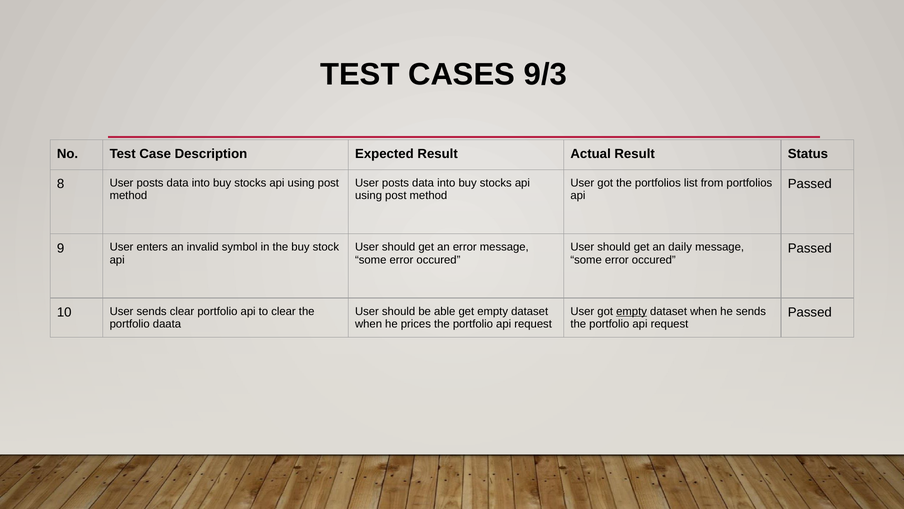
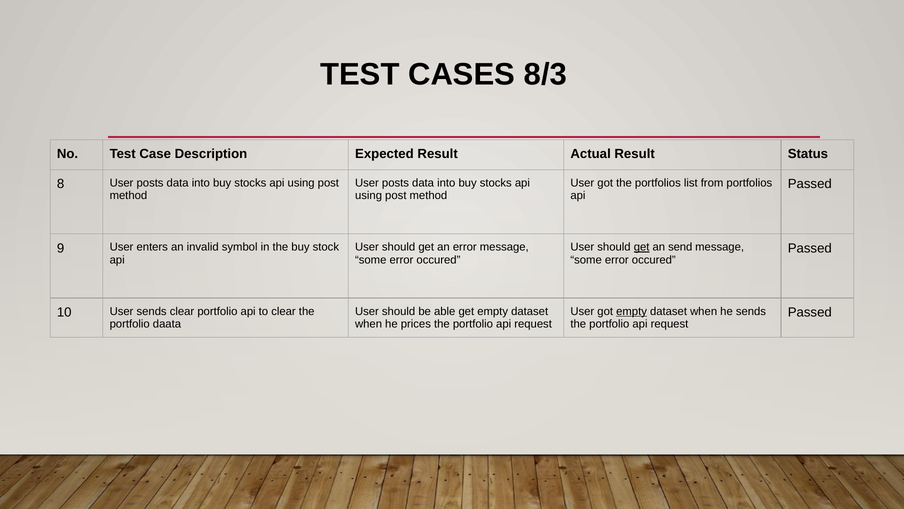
9/3: 9/3 -> 8/3 (545, 75)
get underline: none -> present (642, 247)
daily: daily -> send (680, 247)
